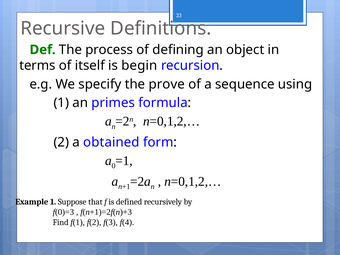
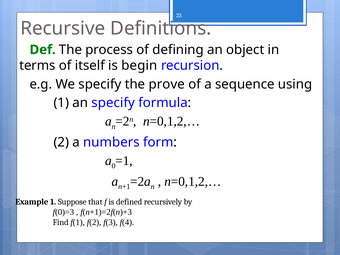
an primes: primes -> specify (113, 103)
obtained: obtained -> numbers (111, 142)
